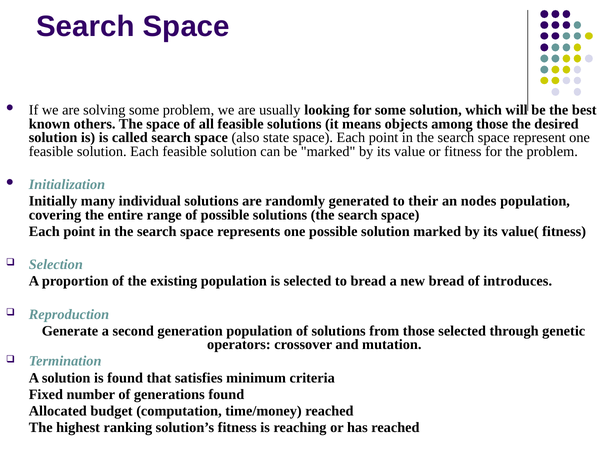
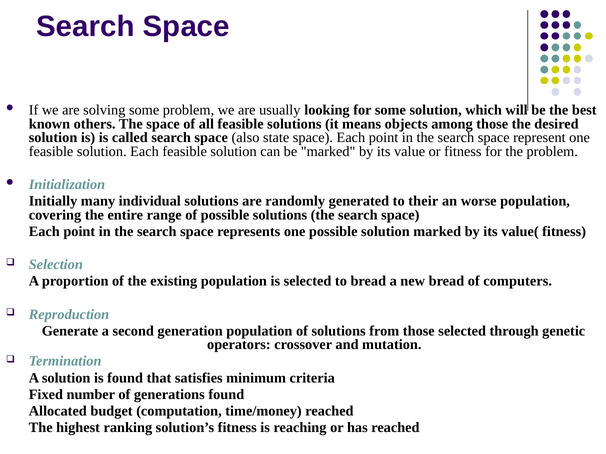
nodes: nodes -> worse (479, 201)
introduces: introduces -> computers (518, 282)
